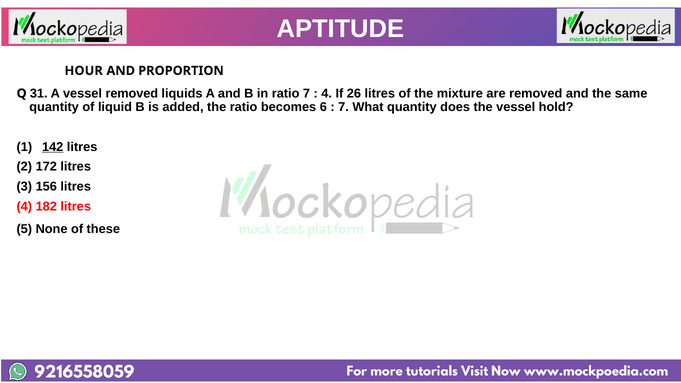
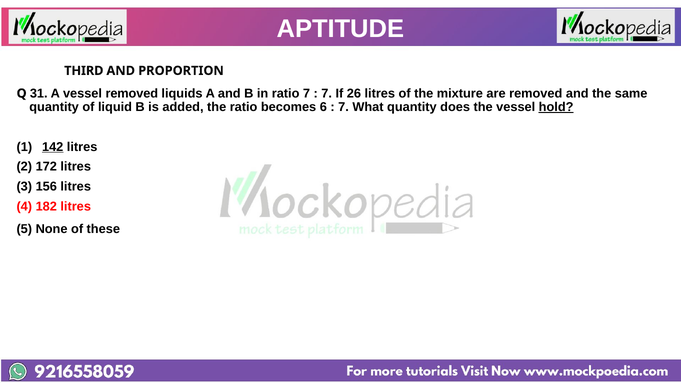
HOUR: HOUR -> THIRD (84, 71)
4: 4 -> 7 (327, 93)
hold underline: none -> present (556, 107)
